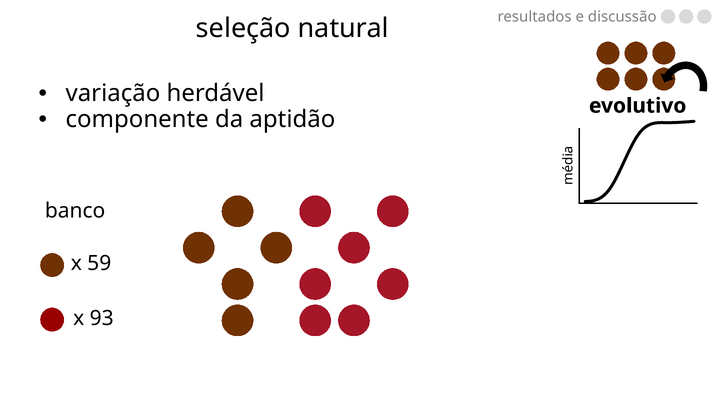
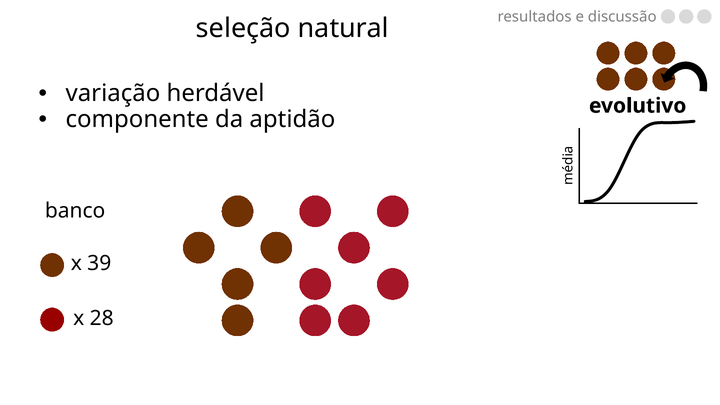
59: 59 -> 39 (99, 263)
93: 93 -> 28 (102, 318)
